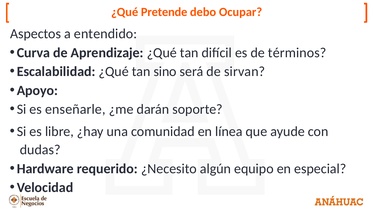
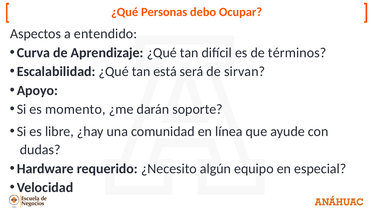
Pretende: Pretende -> Personas (164, 12)
sino: sino -> está (165, 71)
enseñarle: enseñarle -> momento (75, 109)
